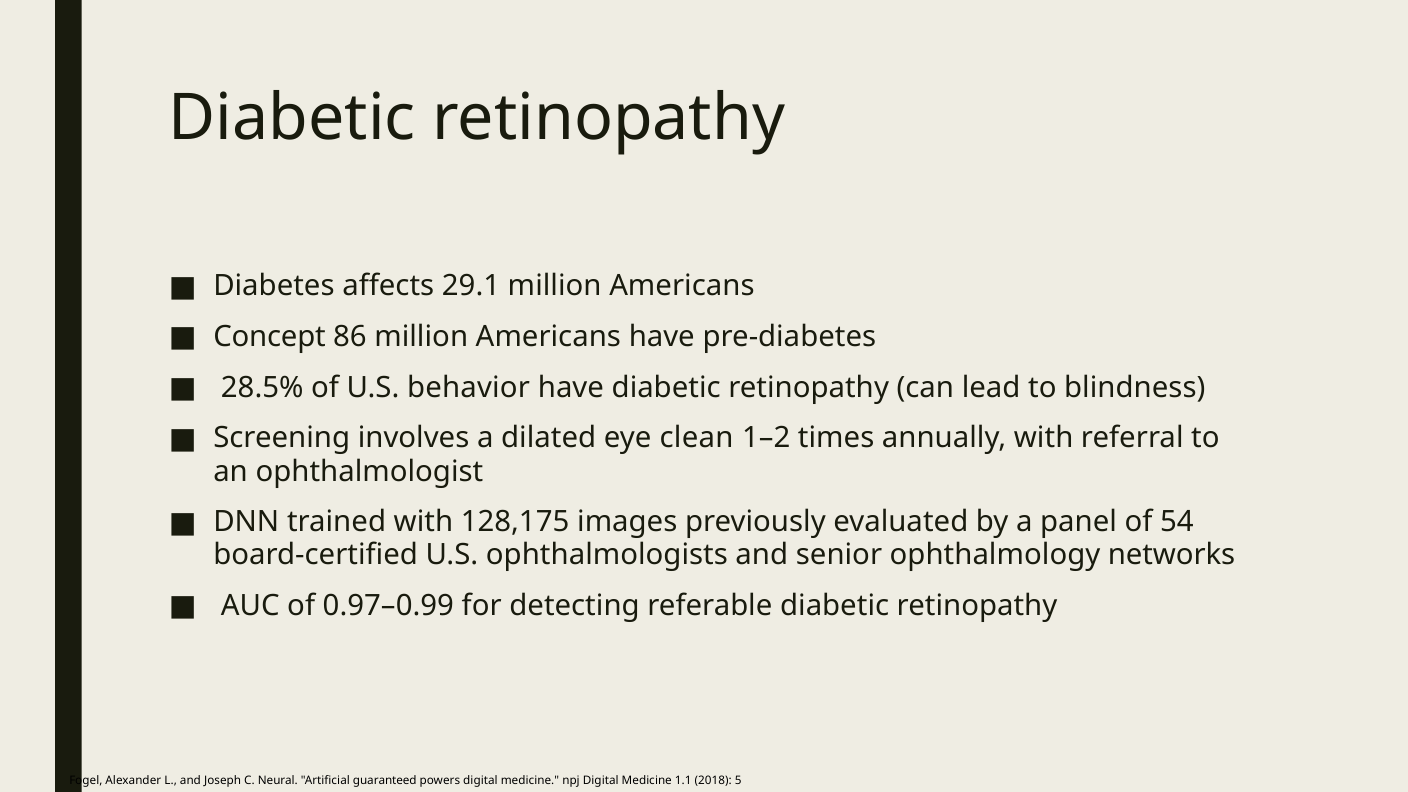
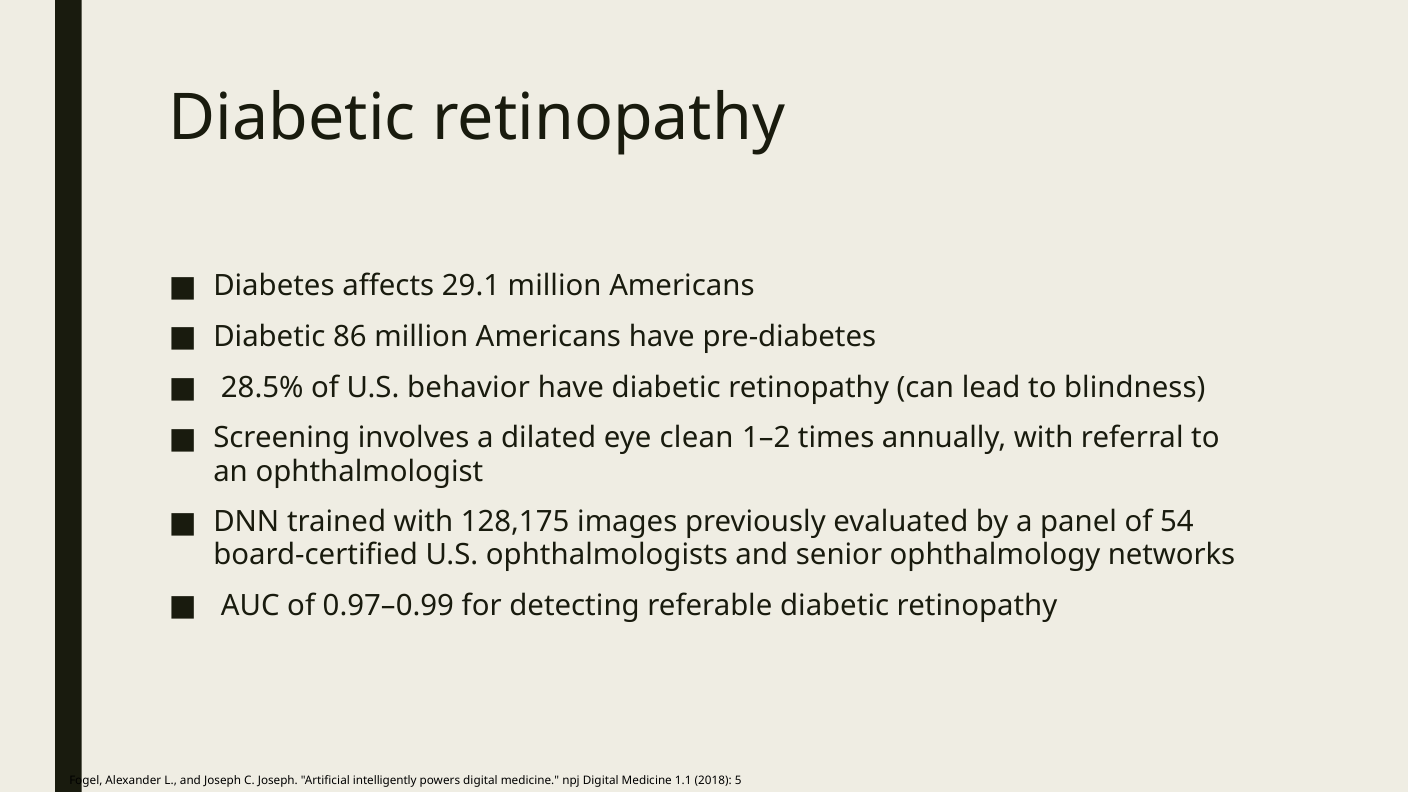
Concept: Concept -> Diabetic (269, 337)
C Neural: Neural -> Joseph (278, 780)
guaranteed: guaranteed -> intelligently (385, 780)
